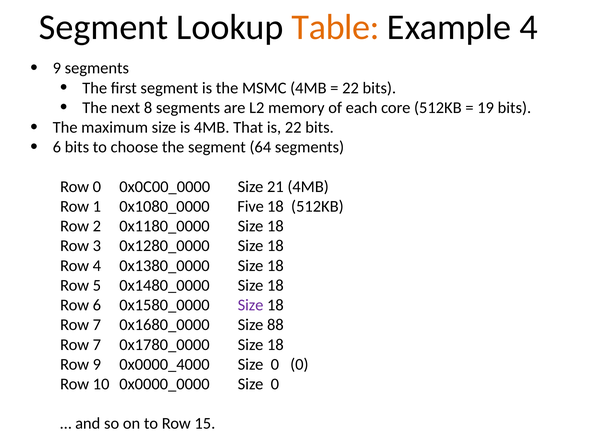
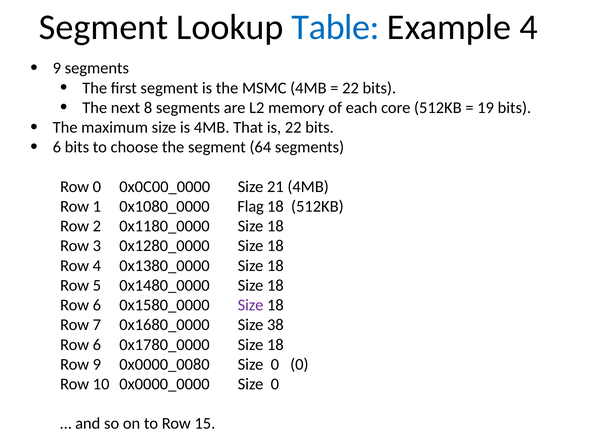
Table colour: orange -> blue (335, 27)
Five: Five -> Flag (251, 206)
88: 88 -> 38 (275, 325)
7: 7 -> 6 (97, 345)
0x0000_4000: 0x0000_4000 -> 0x0000_0080 (164, 364)
